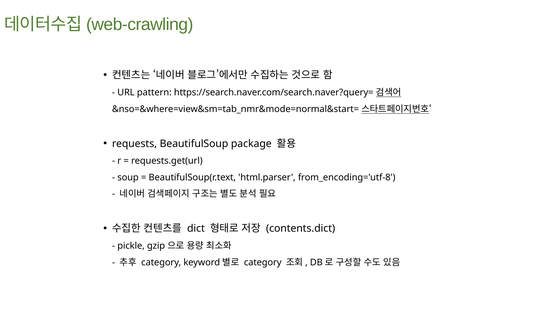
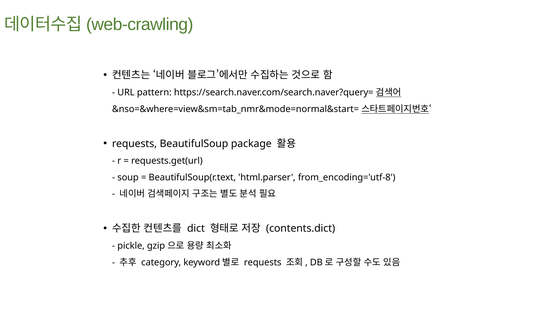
category: category -> requests (263, 262)
